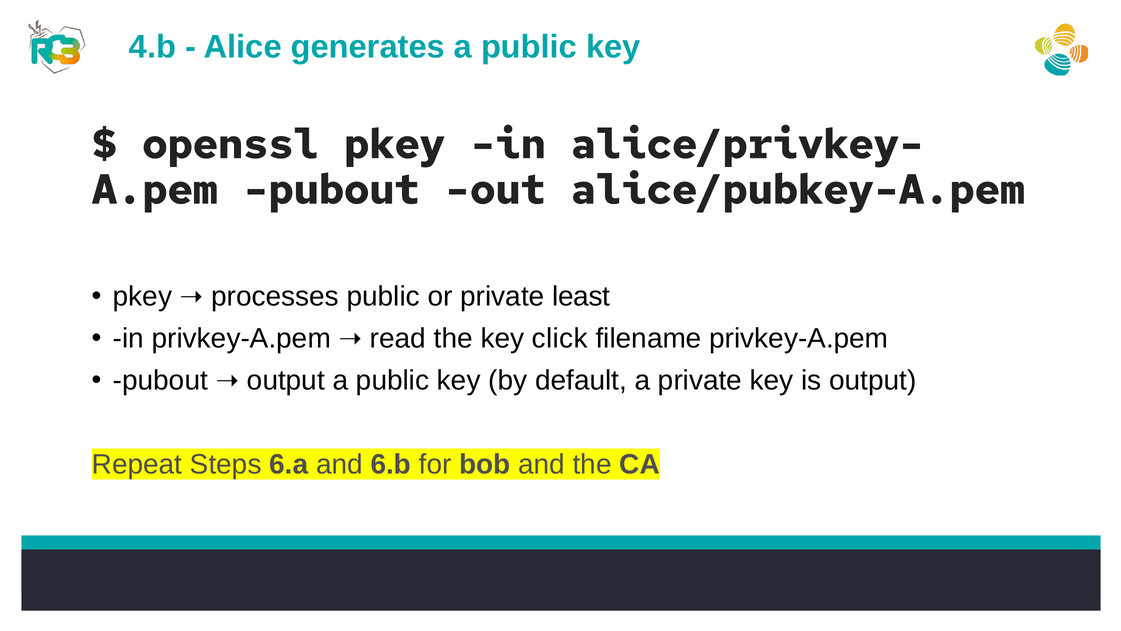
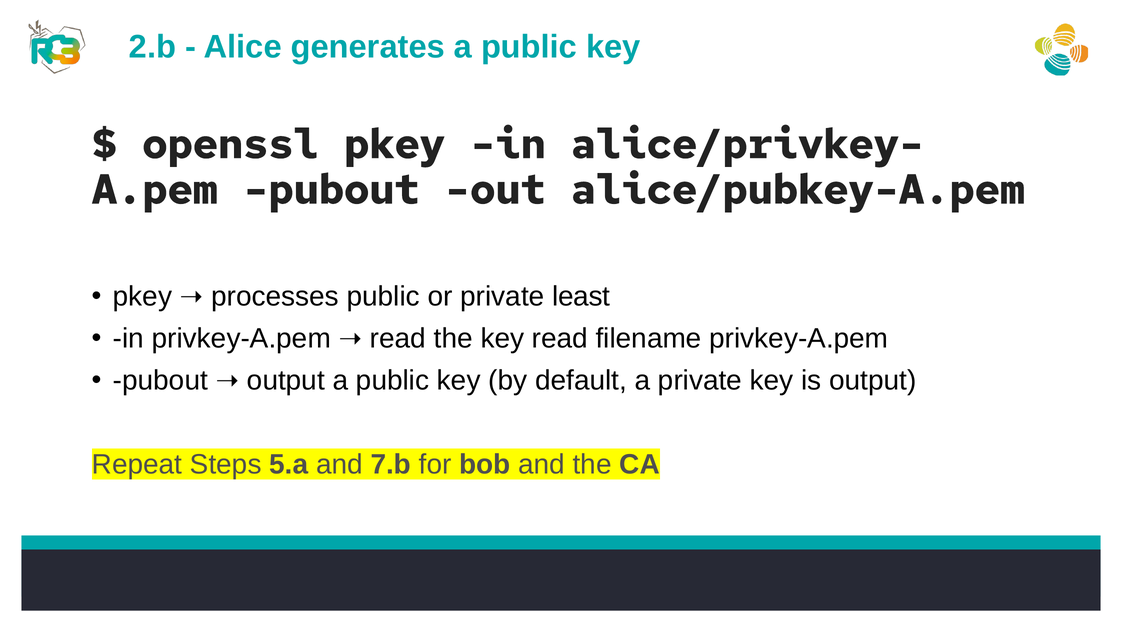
4.b: 4.b -> 2.b (152, 47)
key click: click -> read (560, 338)
6.a: 6.a -> 5.a (289, 464)
6.b: 6.b -> 7.b (391, 464)
